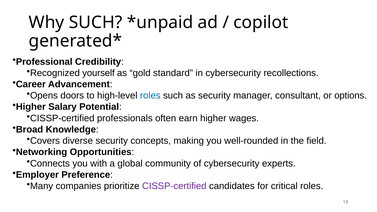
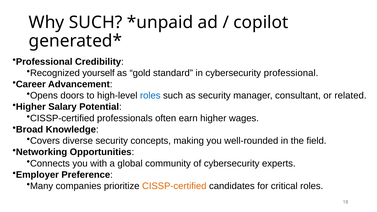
cybersecurity recollections: recollections -> professional (291, 73)
options: options -> related (351, 96)
CISSP-certified colour: purple -> orange (174, 186)
